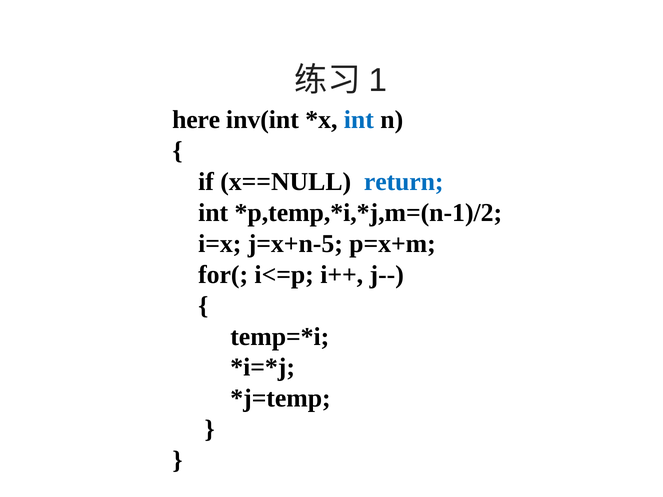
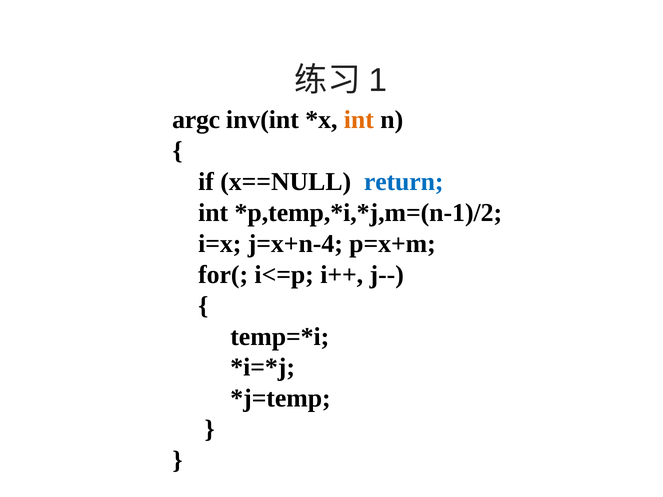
here: here -> argc (196, 120)
int colour: blue -> orange (359, 120)
j=x+n-5: j=x+n-5 -> j=x+n-4 (295, 244)
